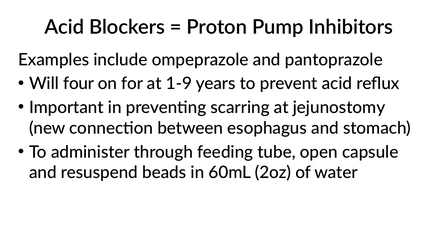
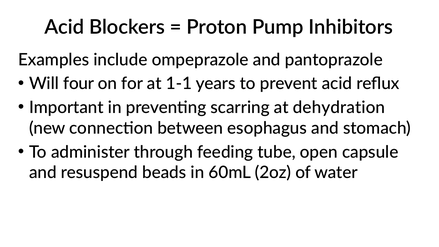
1-9: 1-9 -> 1-1 (179, 84)
jejunostomy: jejunostomy -> dehydration (339, 108)
